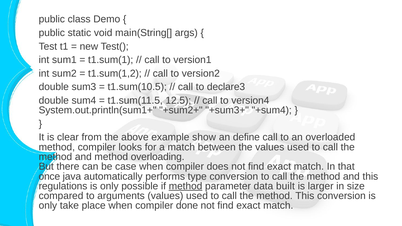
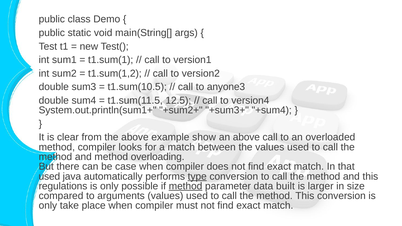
declare3: declare3 -> anyone3 (226, 87)
an define: define -> above (246, 137)
once: once -> used (49, 176)
type underline: none -> present (197, 176)
done: done -> must (187, 206)
